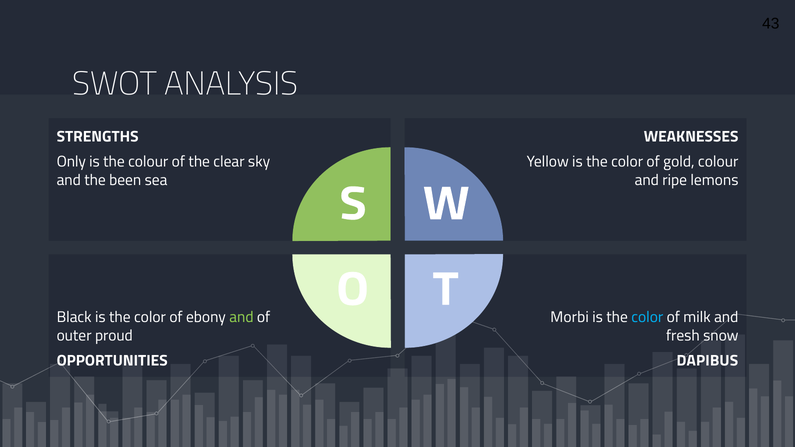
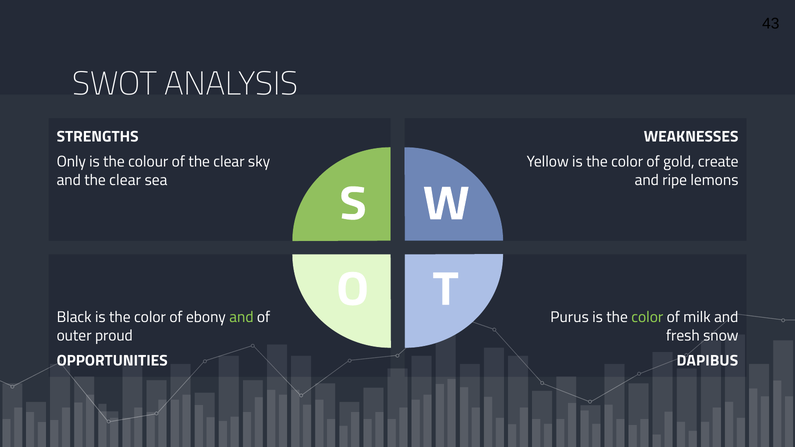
gold colour: colour -> create (718, 162)
and the been: been -> clear (125, 180)
Morbi: Morbi -> Purus (570, 317)
color colour: light blue -> light green (647, 317)
